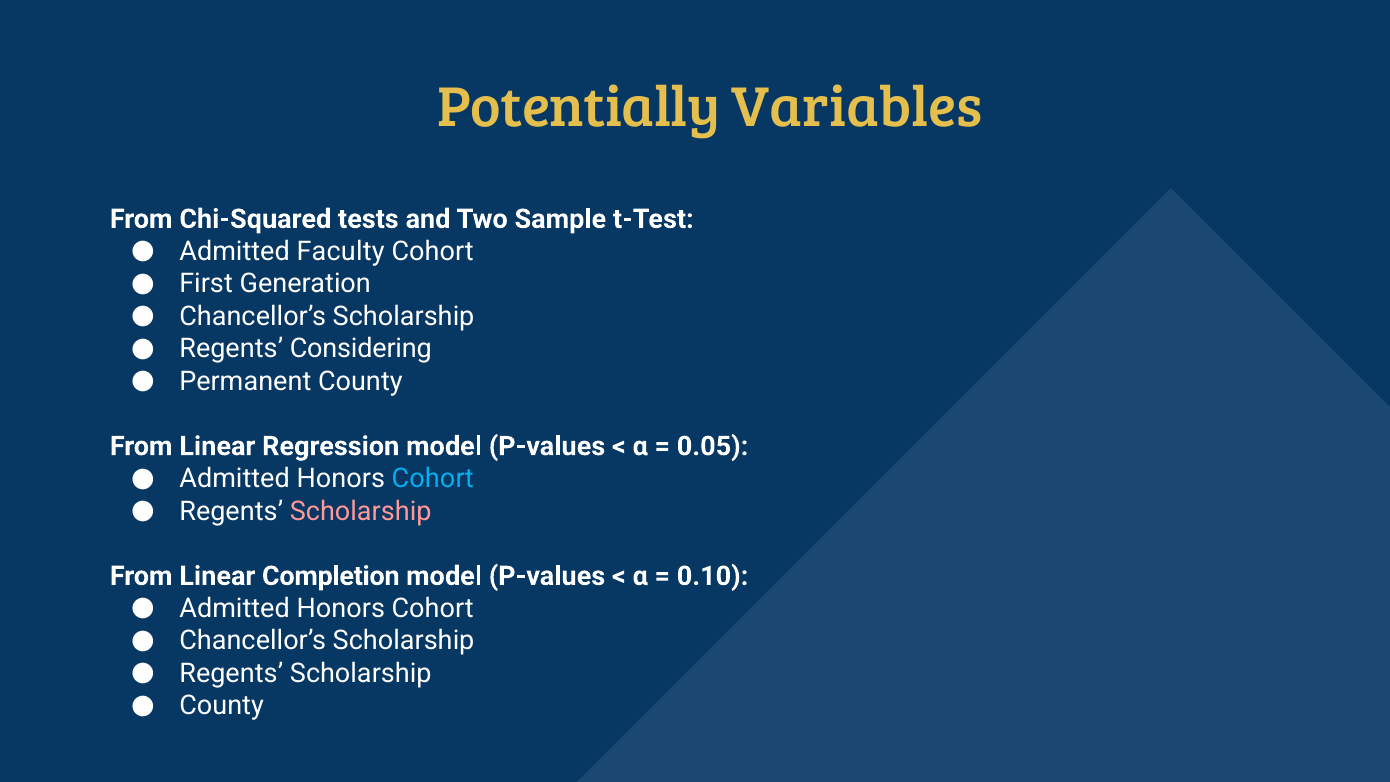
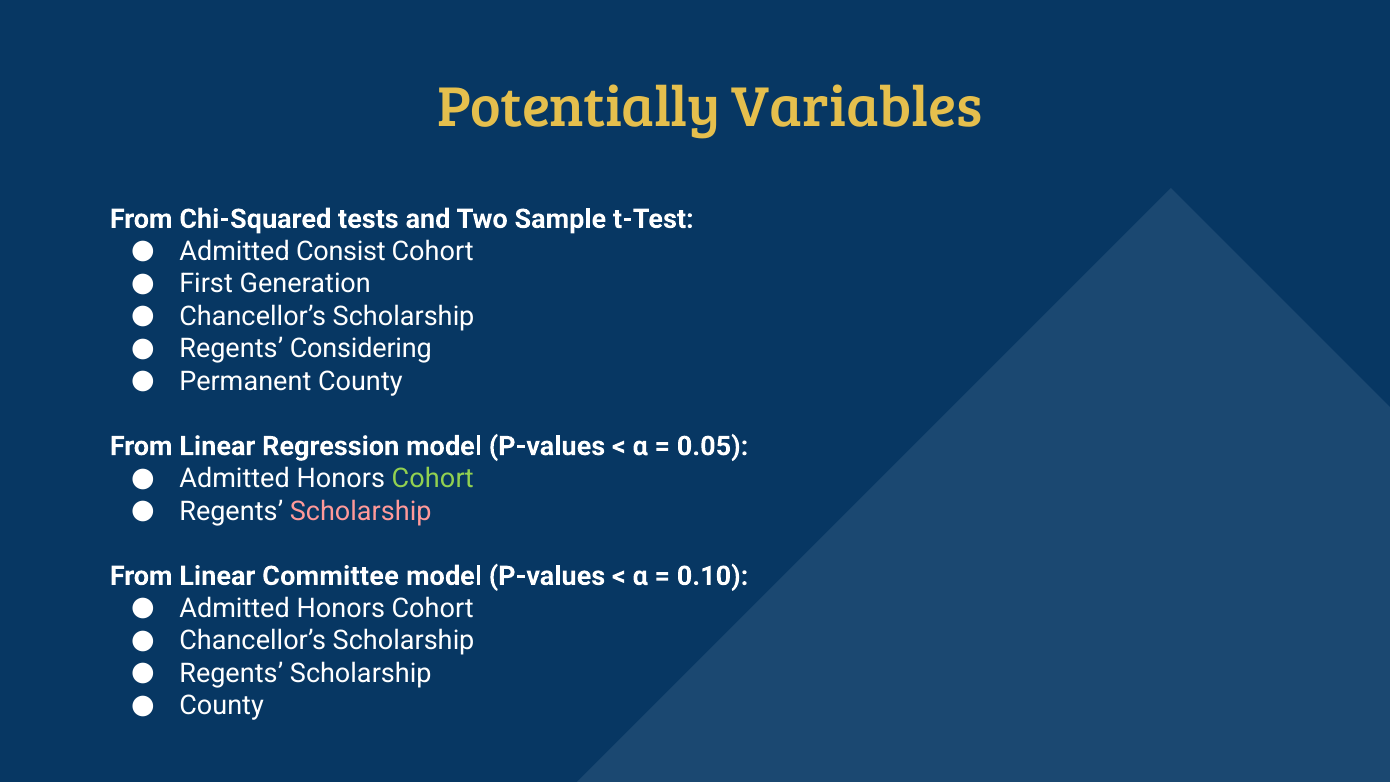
Faculty: Faculty -> Consist (341, 251)
Cohort colour: light blue -> light green (433, 479)
Completion: Completion -> Committee (331, 576)
